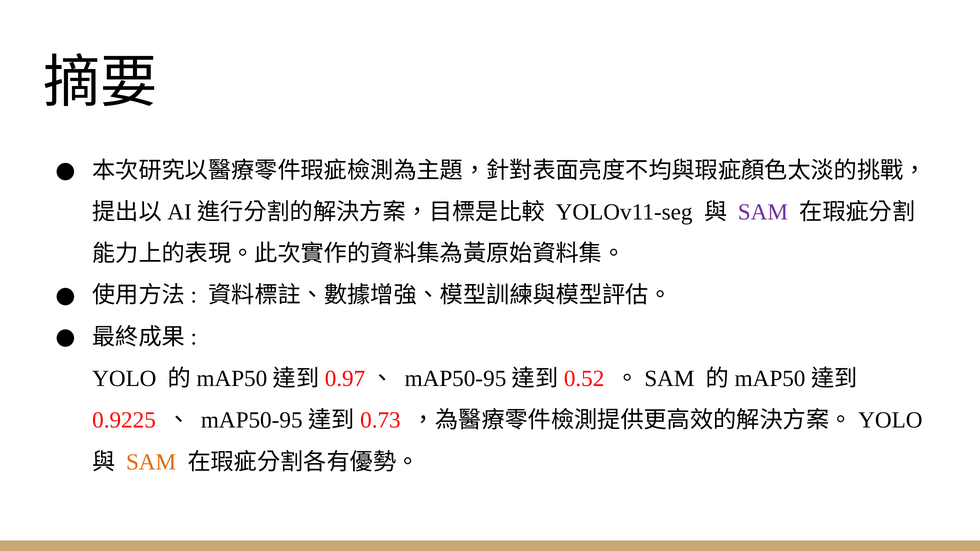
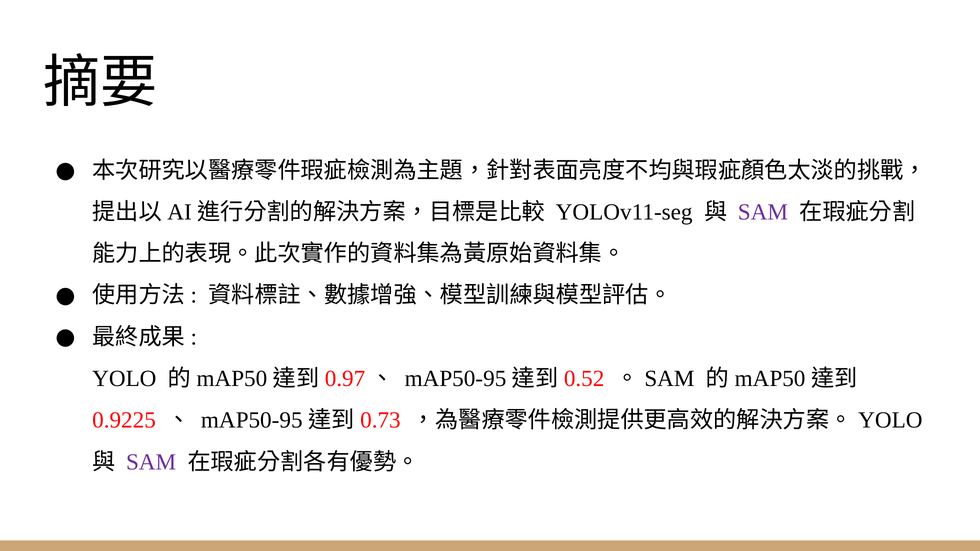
SAM colour: orange -> purple (151, 462)
